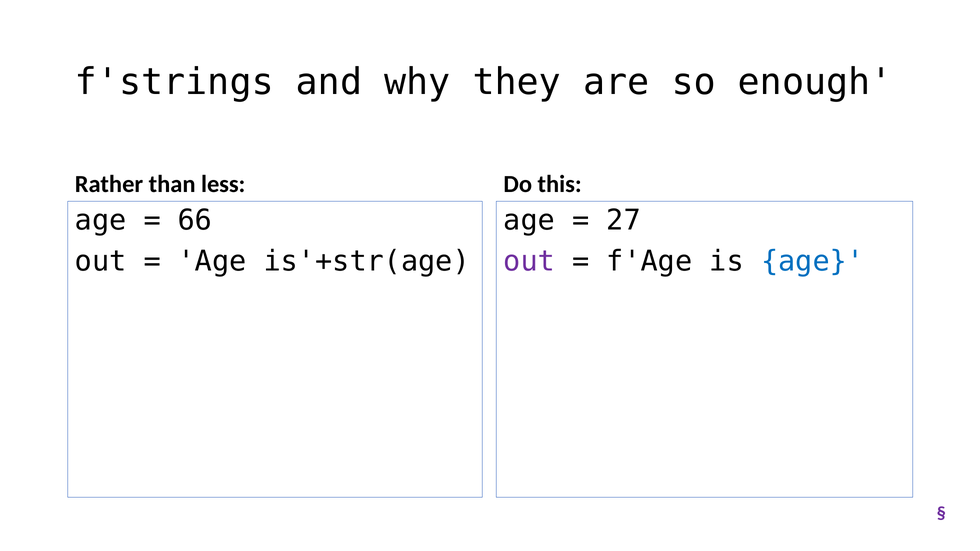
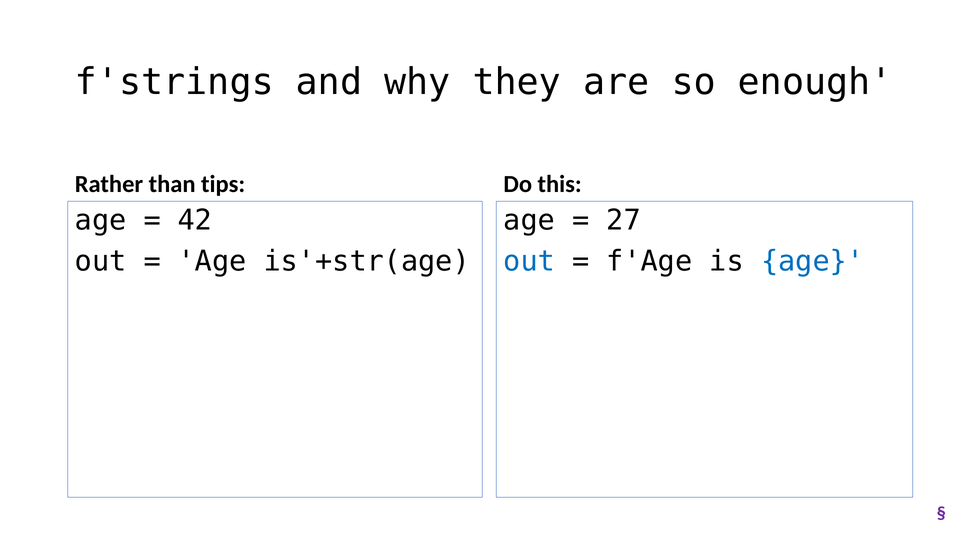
less: less -> tips (223, 184)
66: 66 -> 42 (195, 220)
out colour: purple -> blue (529, 261)
